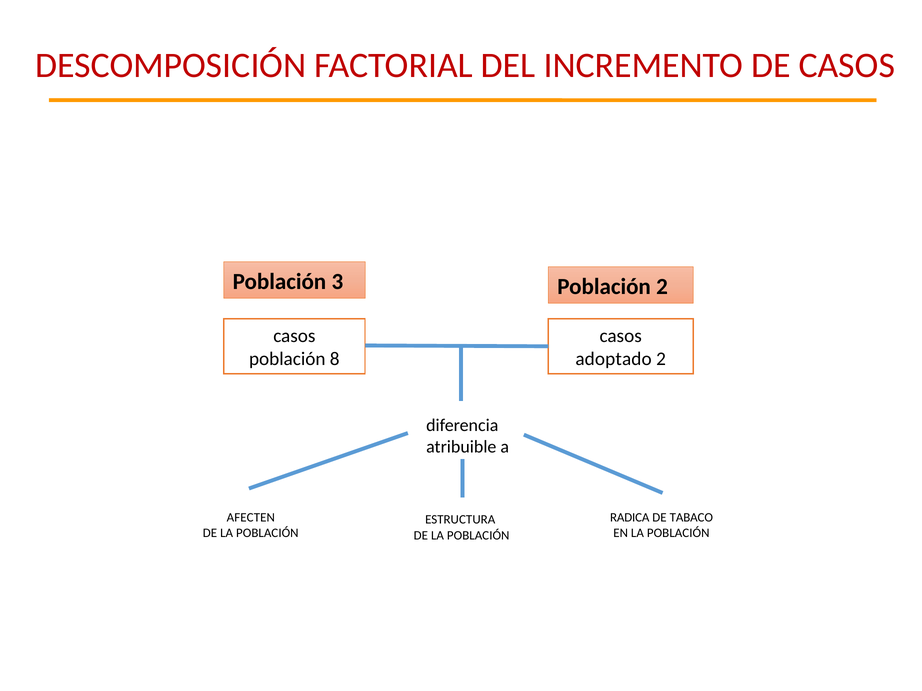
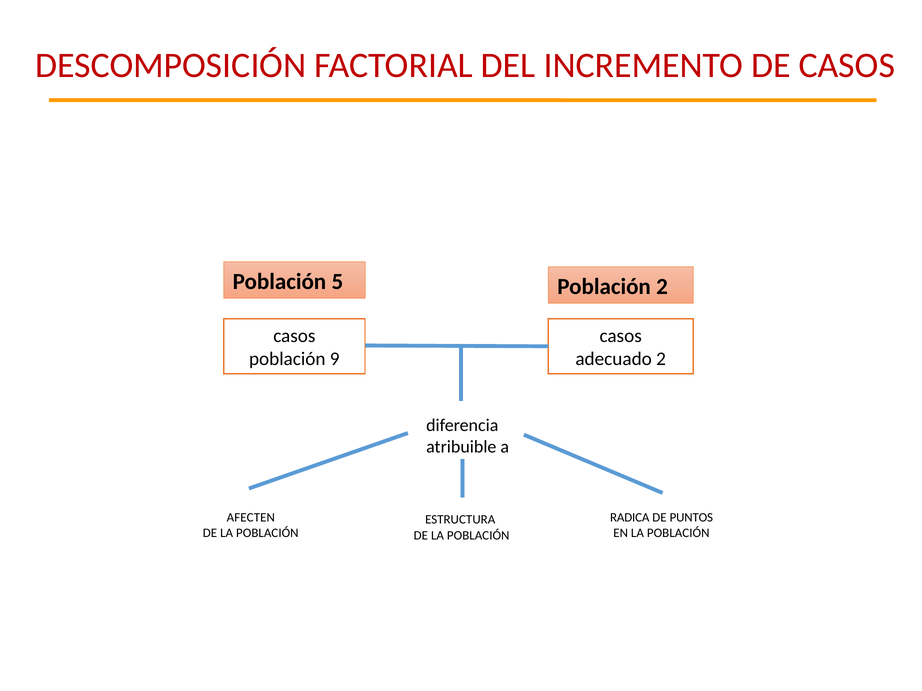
3: 3 -> 5 (337, 282)
8: 8 -> 9 (335, 359)
adoptado: adoptado -> adecuado (614, 359)
TABACO: TABACO -> PUNTOS (691, 518)
